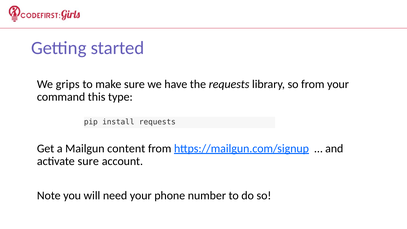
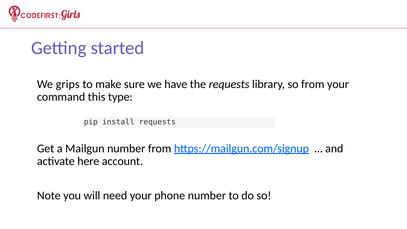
Mailgun content: content -> number (126, 148)
activate sure: sure -> here (88, 161)
